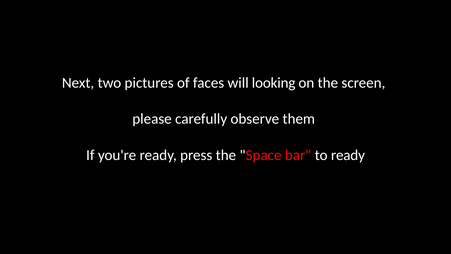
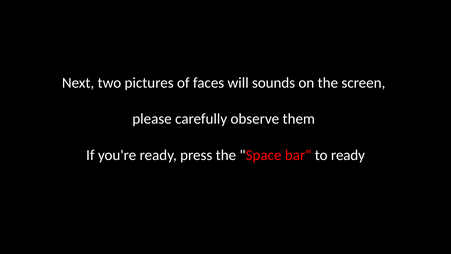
looking: looking -> sounds (274, 83)
